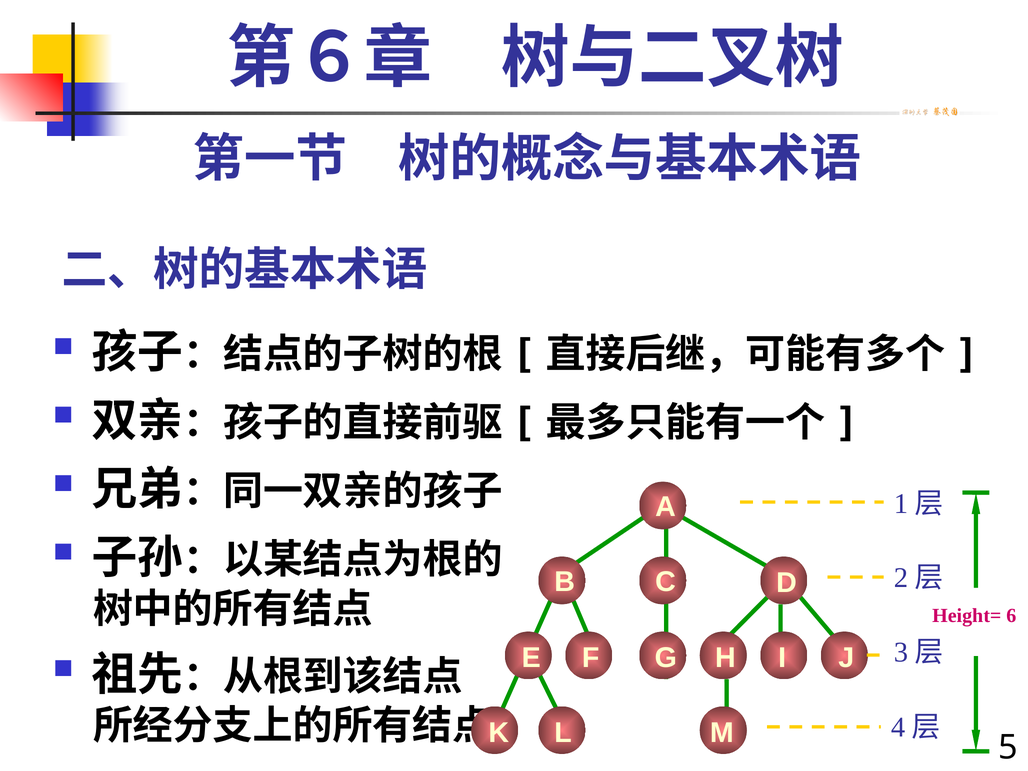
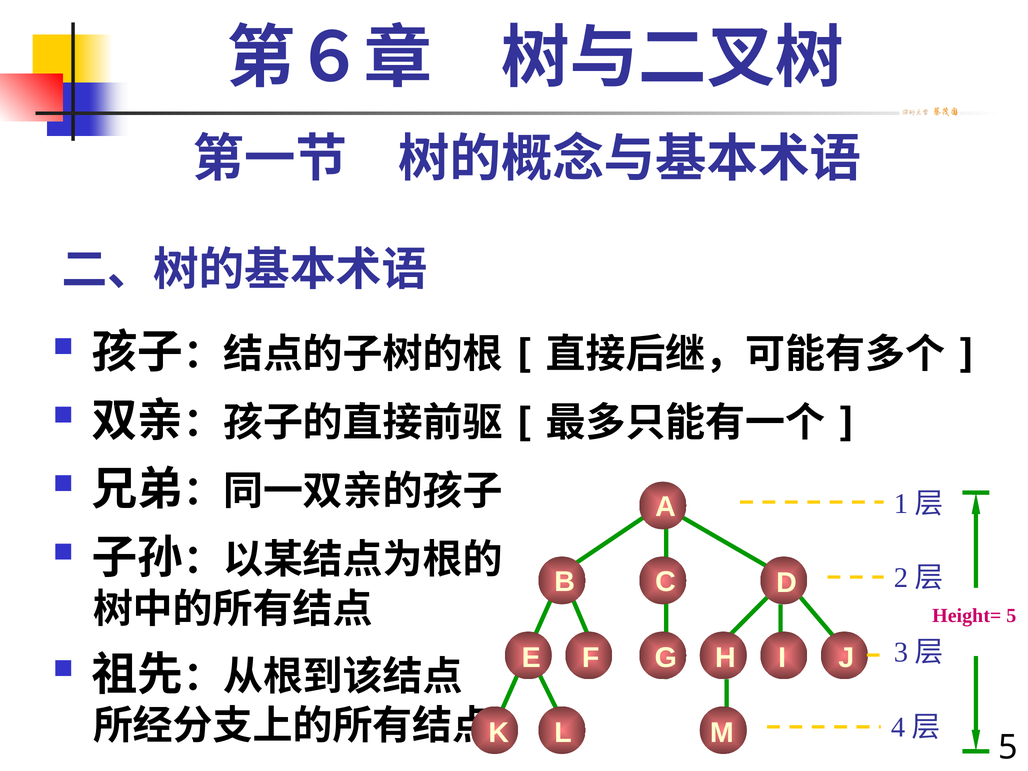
Height= 6: 6 -> 5 (1011, 615)
